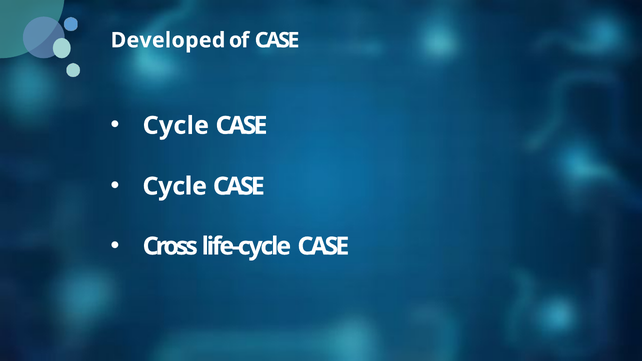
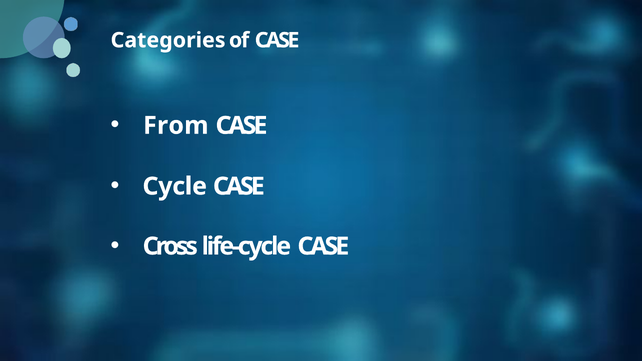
Developed: Developed -> Categories (168, 40)
Cycle: Cycle -> From (176, 126)
